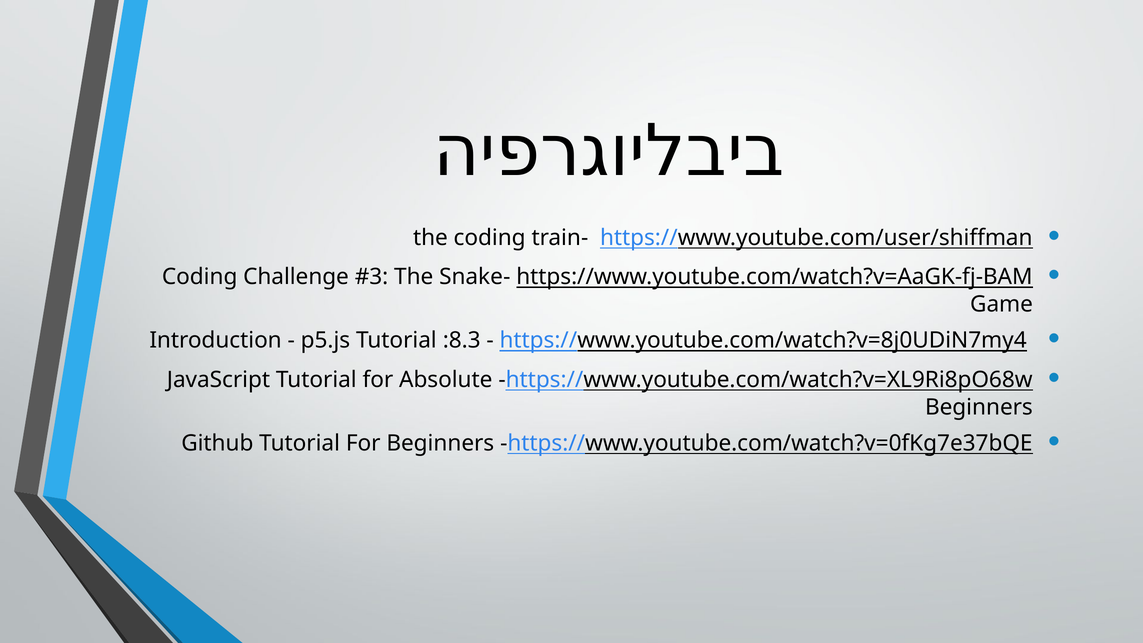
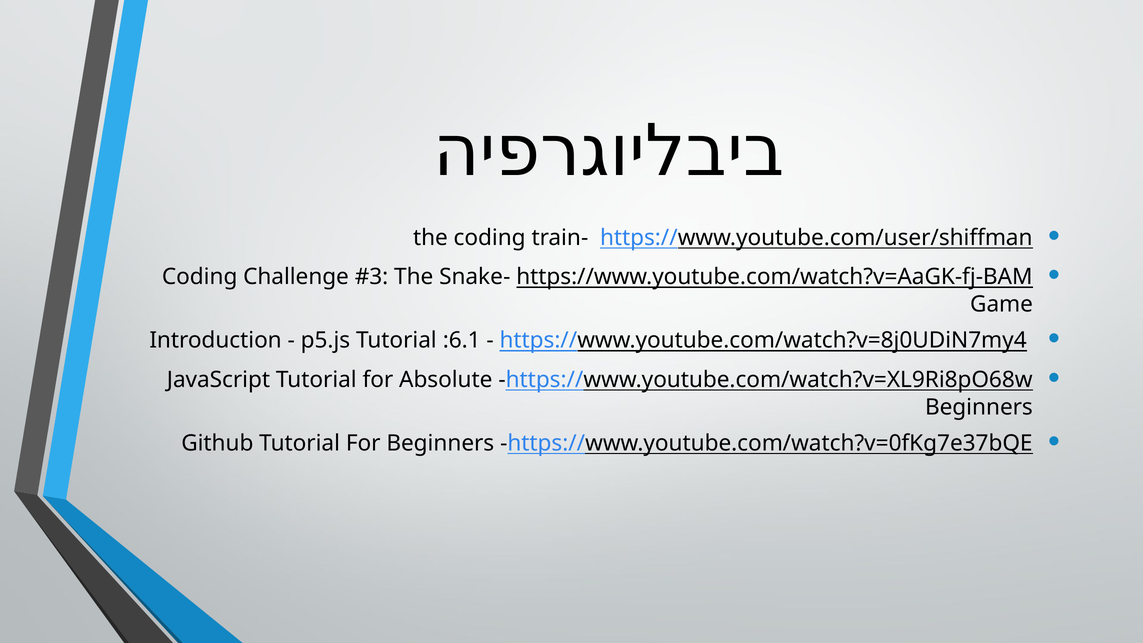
8.3: 8.3 -> 6.1 (465, 340)
